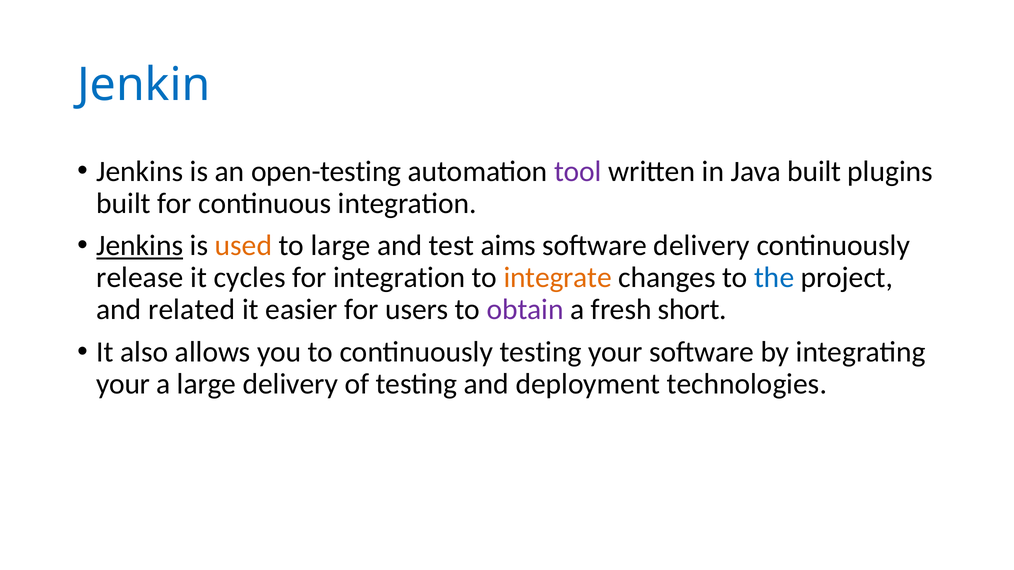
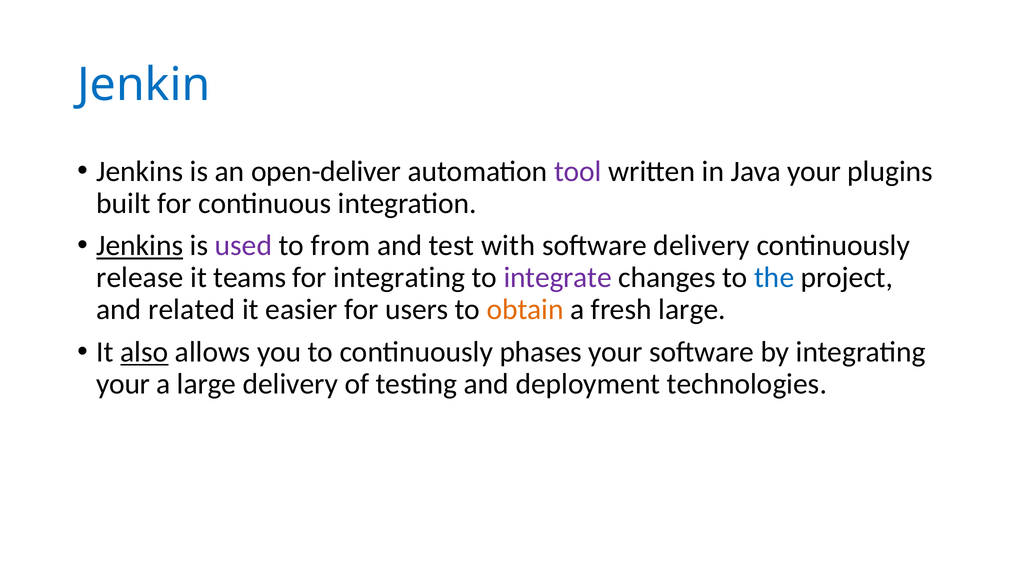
open-testing: open-testing -> open-deliver (326, 171)
Java built: built -> your (814, 171)
used colour: orange -> purple (243, 246)
to large: large -> from (340, 246)
aims: aims -> with (508, 246)
cycles: cycles -> teams (250, 278)
for integration: integration -> integrating (399, 278)
integrate colour: orange -> purple (558, 278)
obtain colour: purple -> orange (525, 310)
fresh short: short -> large (692, 310)
also underline: none -> present (144, 352)
continuously testing: testing -> phases (541, 352)
